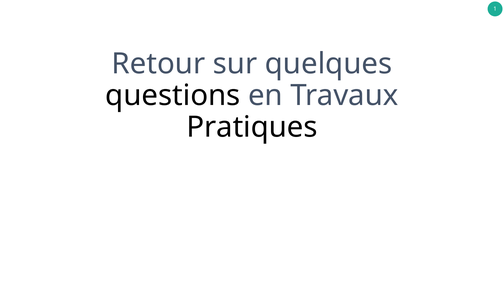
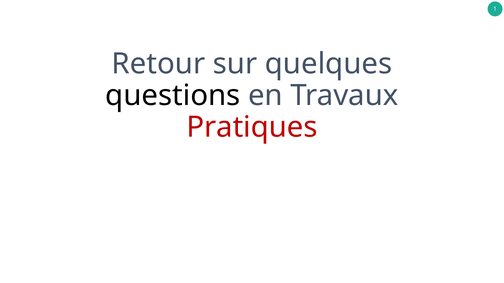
Pratiques colour: black -> red (252, 127)
